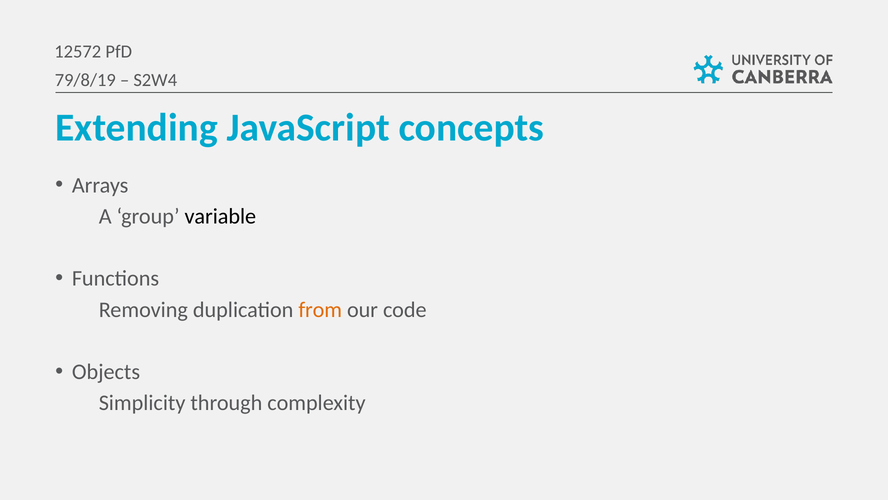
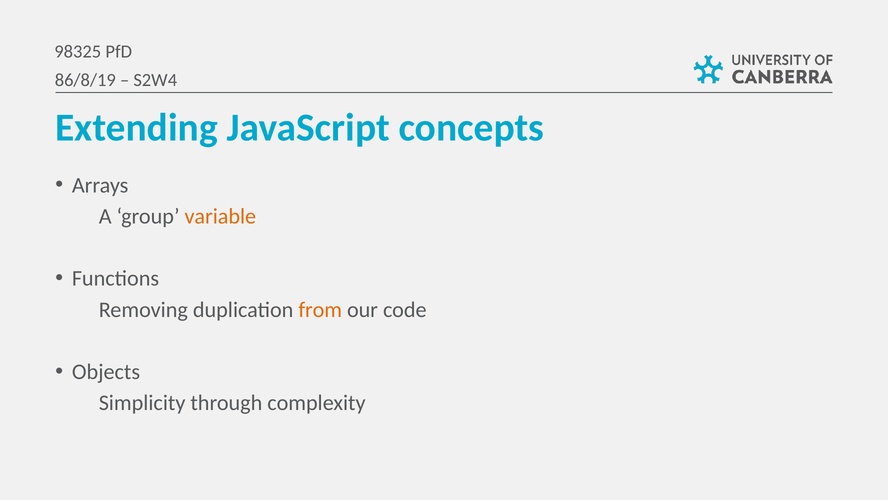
12572: 12572 -> 98325 (78, 51)
79/8/19: 79/8/19 -> 86/8/19 (85, 80)
variable colour: black -> orange (220, 216)
